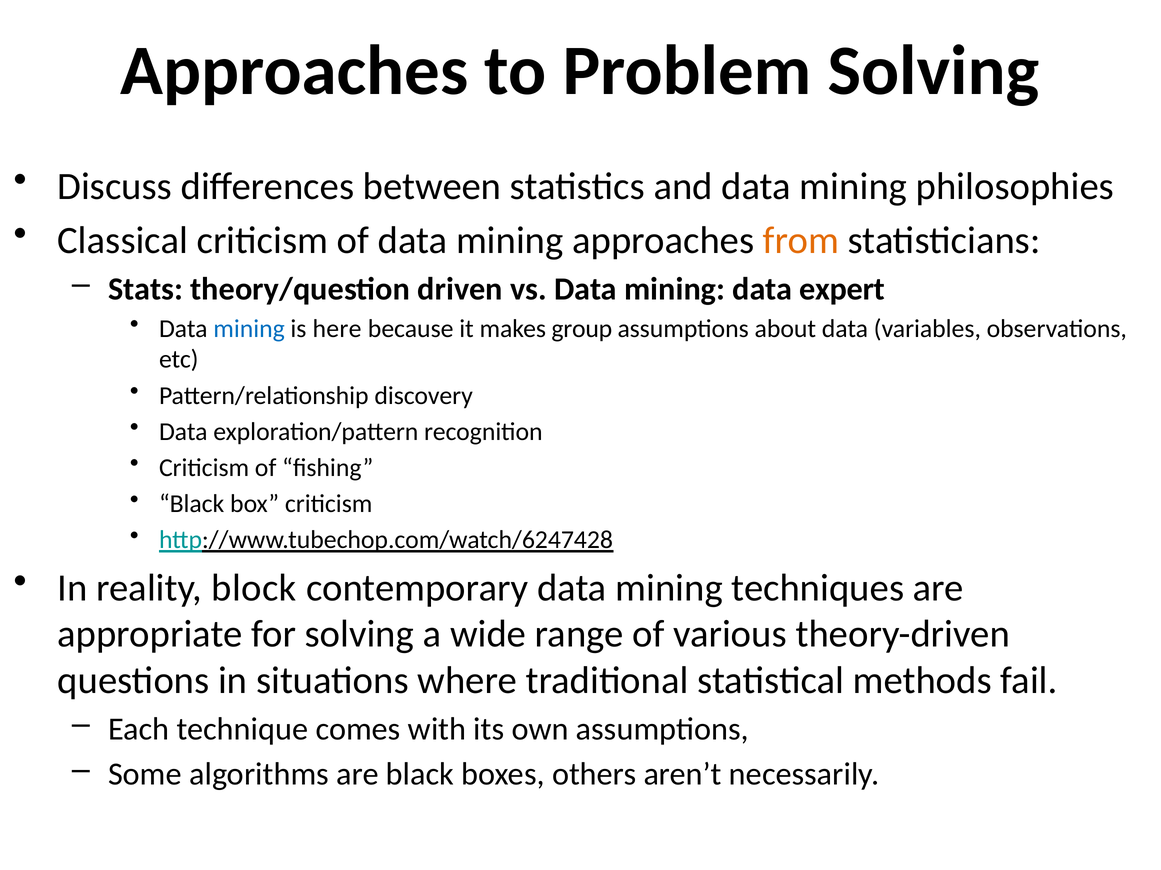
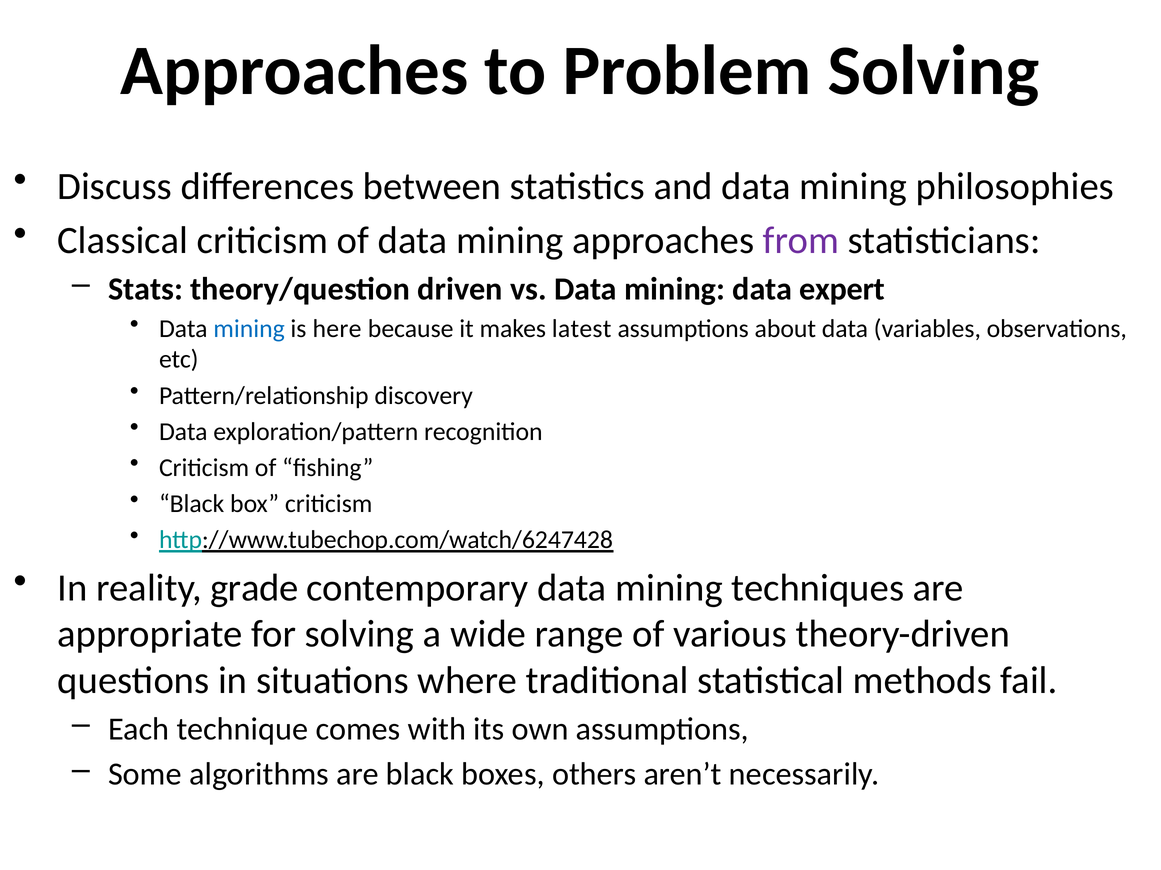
from colour: orange -> purple (801, 241)
group: group -> latest (582, 329)
block: block -> grade (254, 588)
